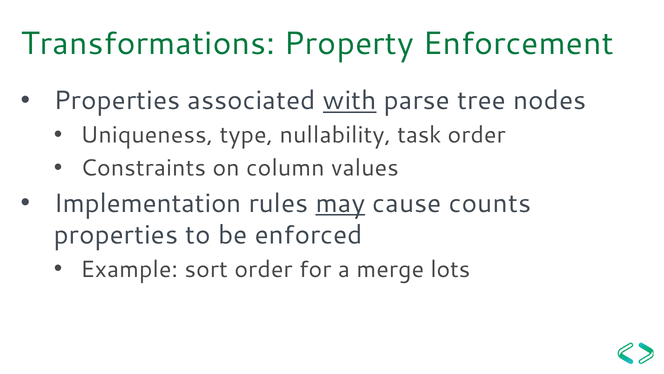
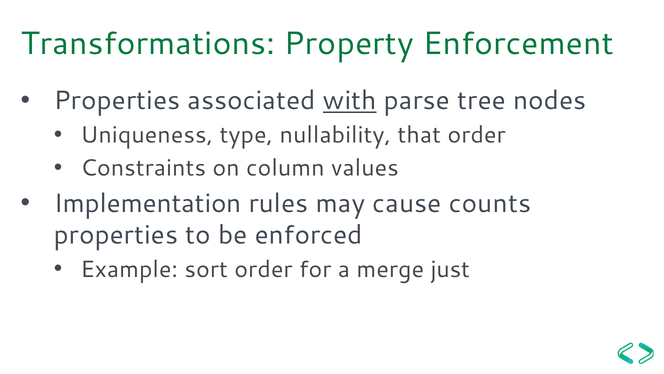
task: task -> that (419, 135)
may underline: present -> none (340, 203)
lots: lots -> just (450, 269)
